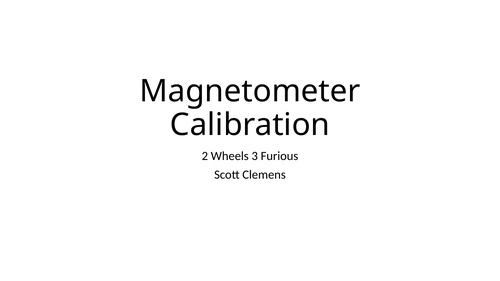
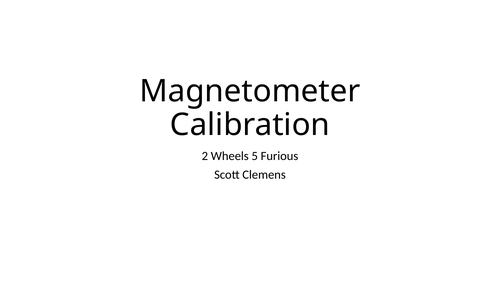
3: 3 -> 5 (255, 156)
